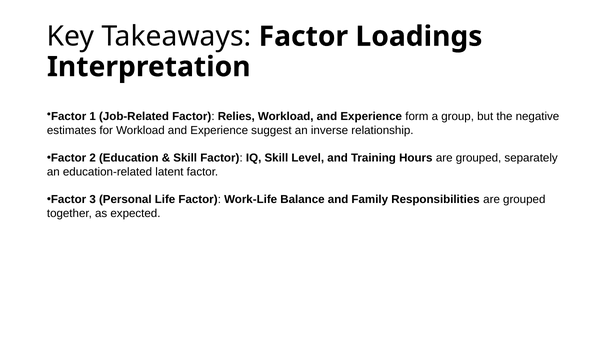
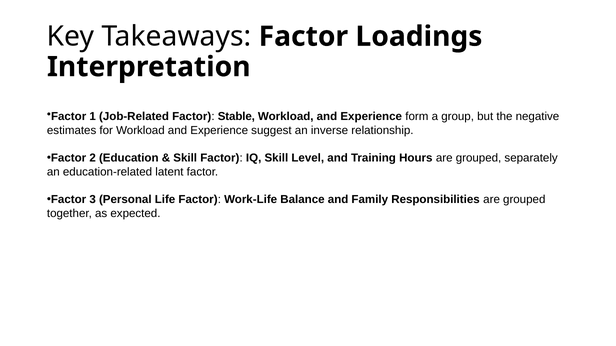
Relies: Relies -> Stable (236, 117)
